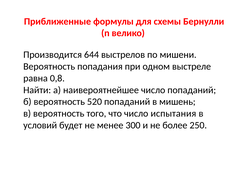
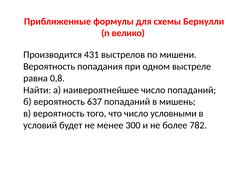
644: 644 -> 431 (92, 55)
520: 520 -> 637 (94, 102)
испытания: испытания -> условными (173, 113)
250: 250 -> 782 (198, 125)
